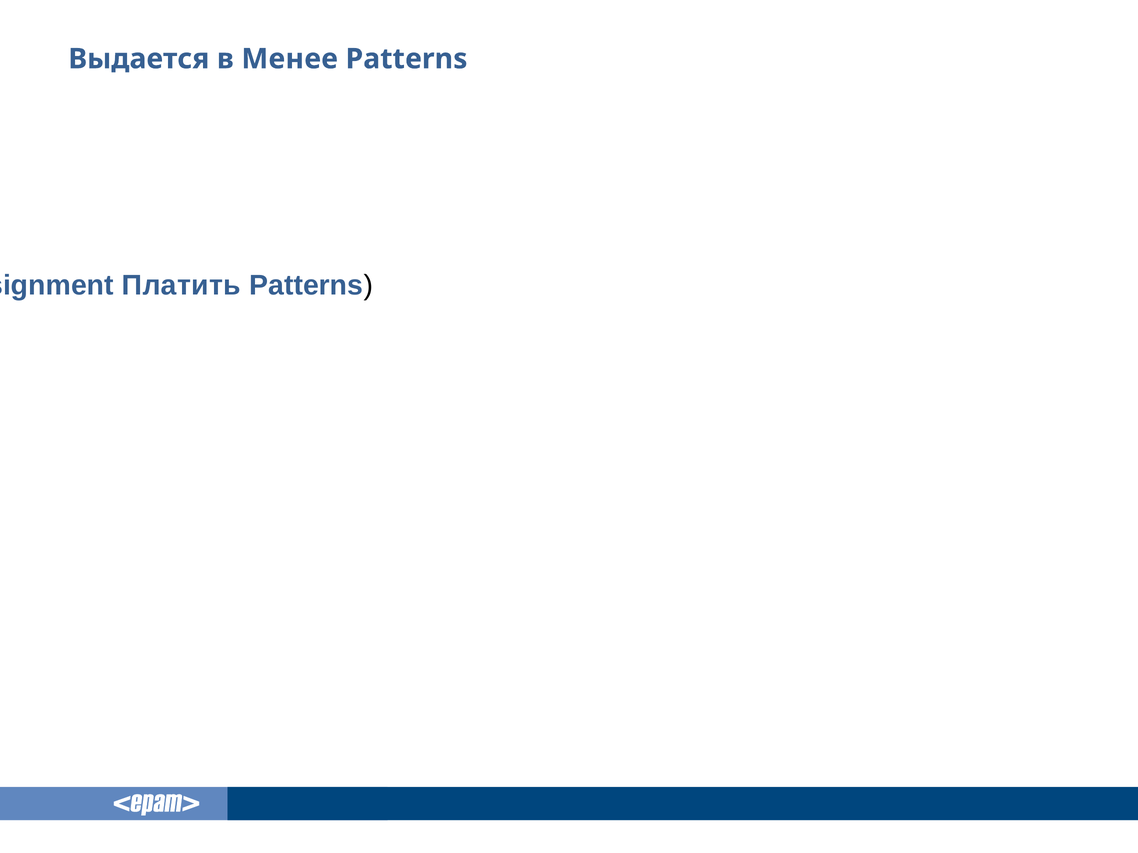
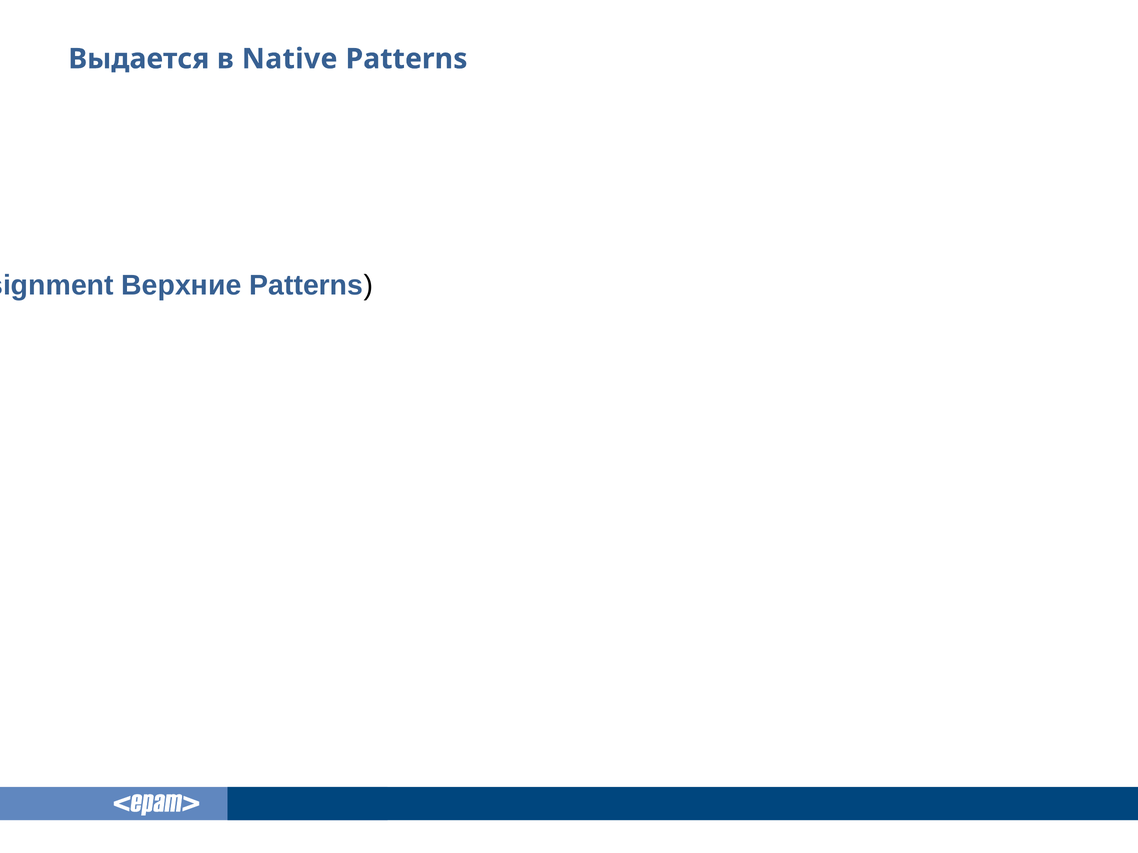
Менее: Менее -> Native (290, 59)
Платить: Платить -> Верхние (181, 285)
